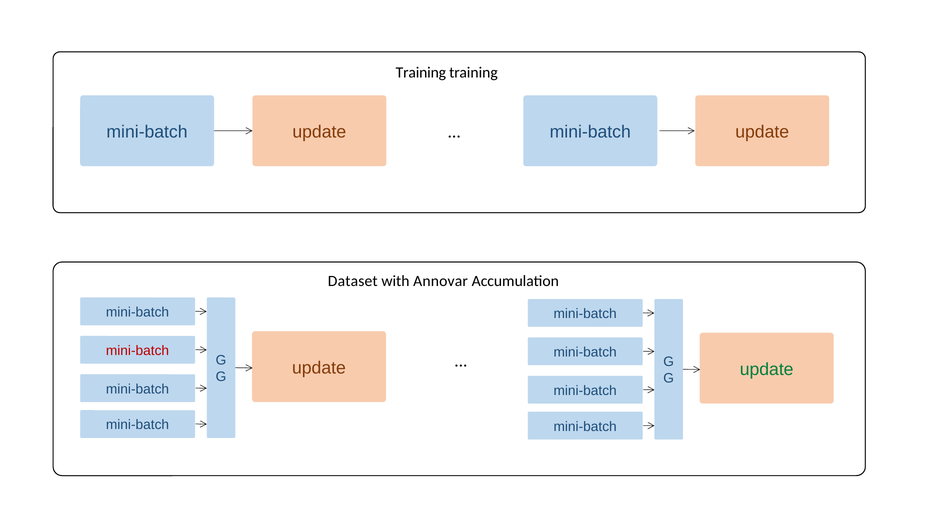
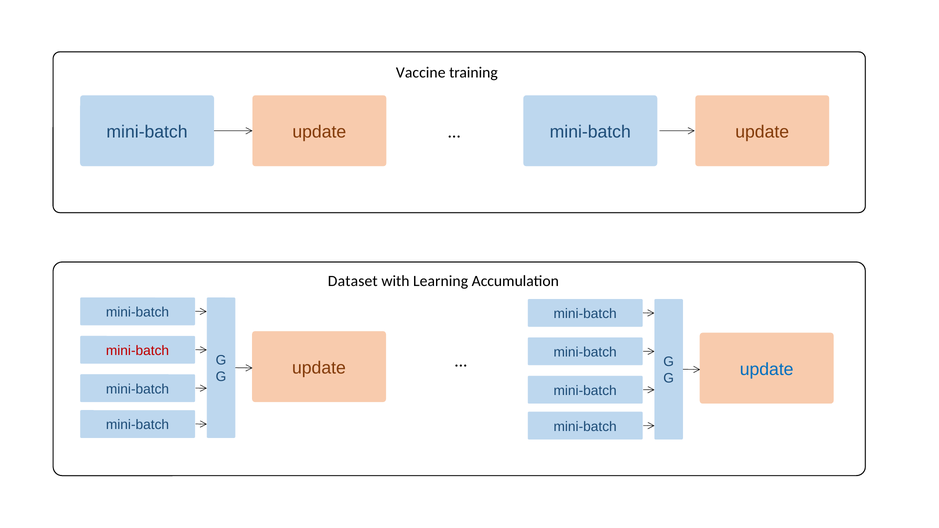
Training: Training -> Vaccine (421, 73)
Annovar: Annovar -> Learning (441, 281)
update colour: green -> blue (767, 369)
